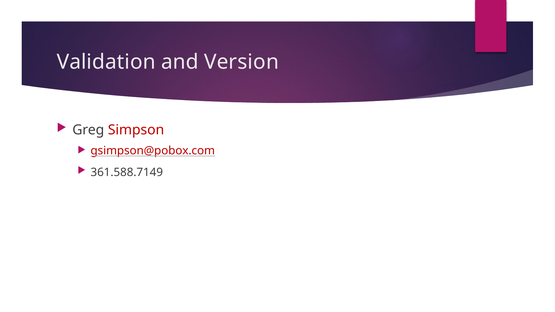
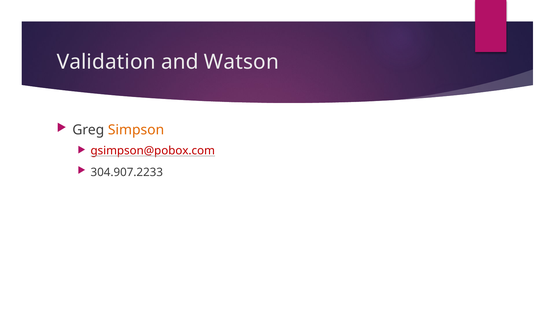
Version: Version -> Watson (241, 62)
Simpson colour: red -> orange (136, 130)
361.588.7149: 361.588.7149 -> 304.907.2233 (127, 172)
